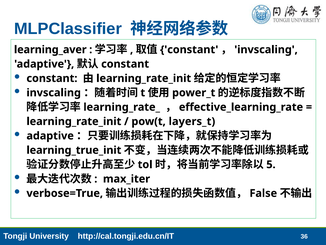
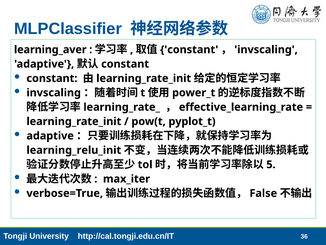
layers_t: layers_t -> pyplot_t (192, 121)
learning_true_init: learning_true_init -> learning_relu_init (74, 150)
